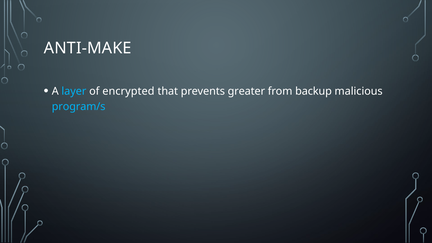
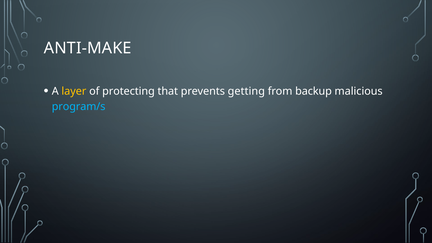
layer colour: light blue -> yellow (74, 91)
encrypted: encrypted -> protecting (128, 91)
greater: greater -> getting (246, 91)
